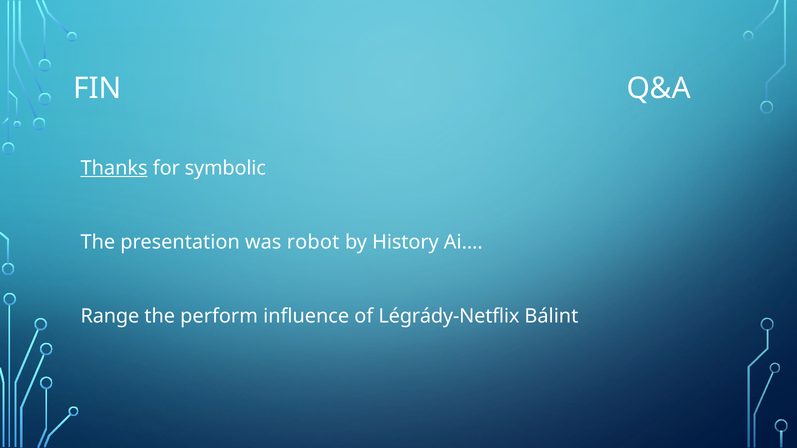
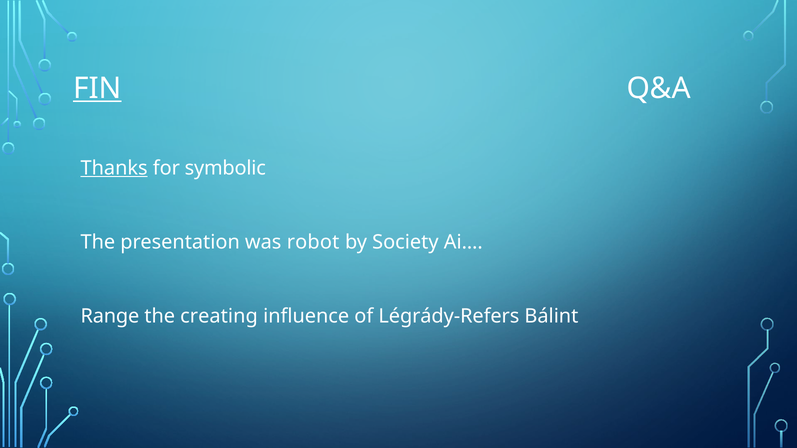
FIN underline: none -> present (97, 89)
History: History -> Society (405, 242)
perform: perform -> creating (219, 316)
Légrády-Netflix: Légrády-Netflix -> Légrády-Refers (449, 316)
